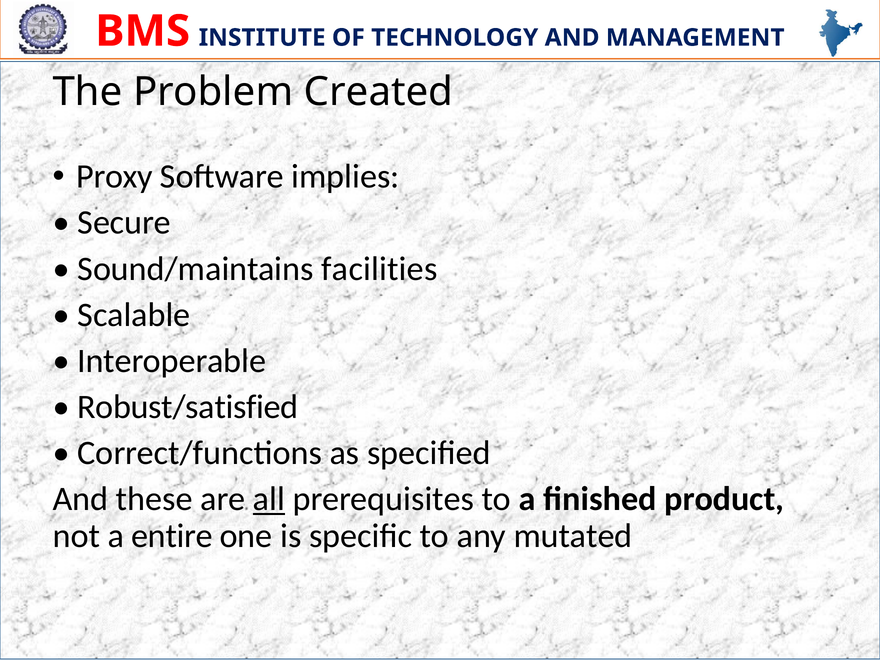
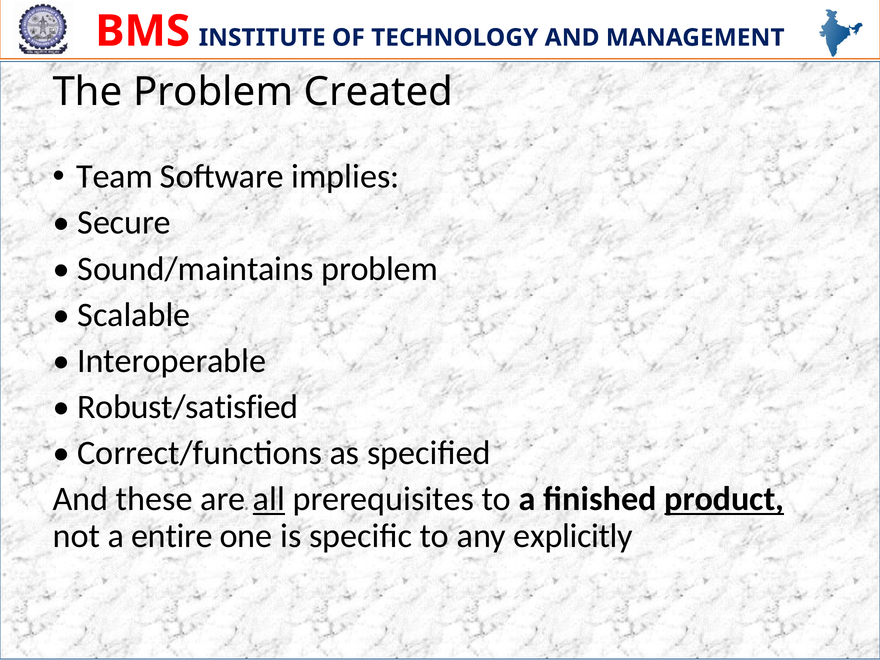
Proxy: Proxy -> Team (115, 177)
Sound/maintains facilities: facilities -> problem (380, 269)
product underline: none -> present (724, 499)
mutated: mutated -> explicitly (573, 536)
